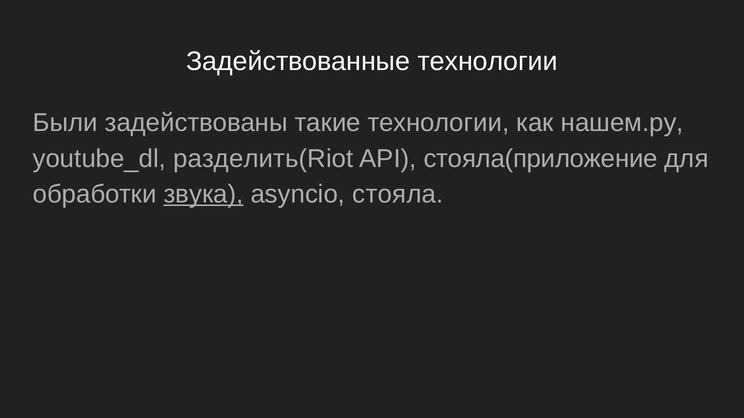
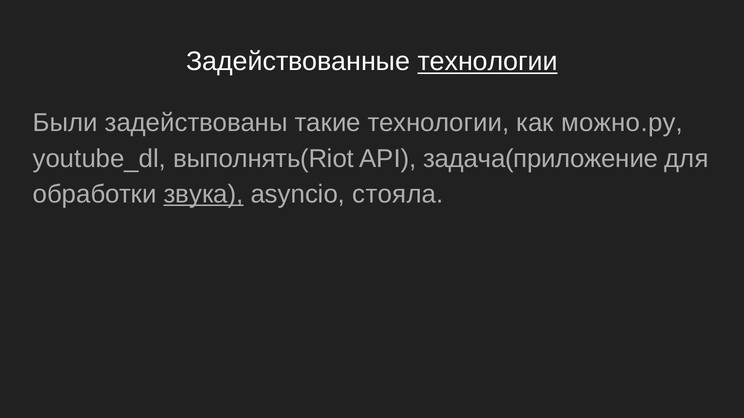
технологии underline: none -> present (488, 62)
нашем.py: нашем.py -> можно.py (622, 123)
разделить(Riot: разделить(Riot -> выполнять(Riot (263, 159)
стояла(приложение: стояла(приложение -> задача(приложение (541, 159)
